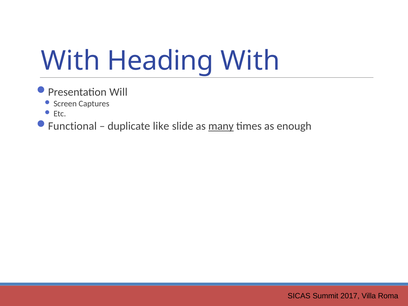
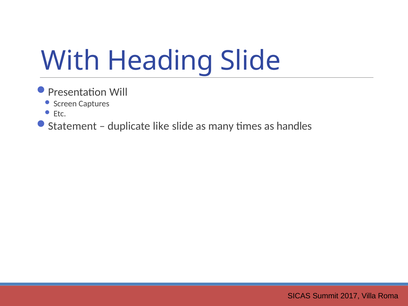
Heading With: With -> Slide (250, 61)
Functional: Functional -> Statement (72, 126)
many underline: present -> none (221, 126)
enough: enough -> handles (294, 126)
